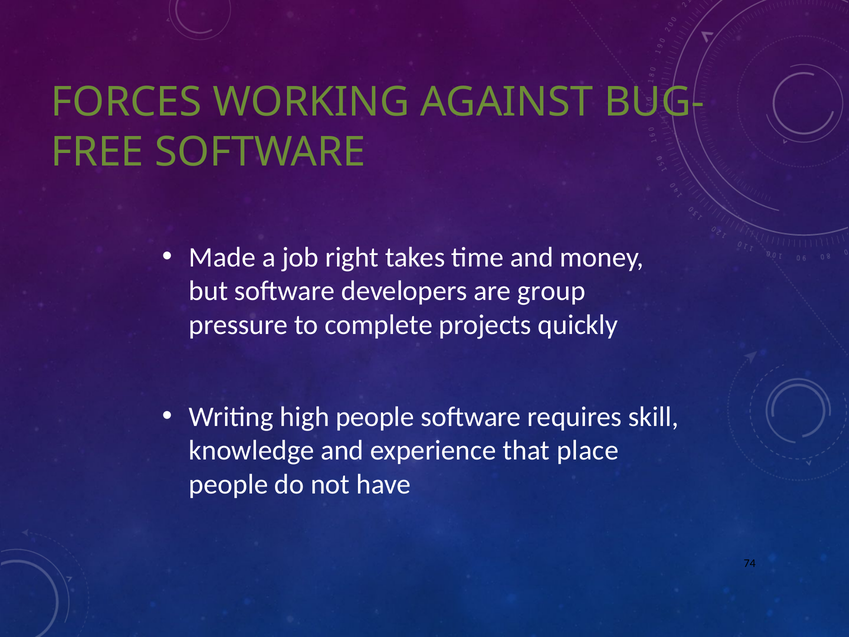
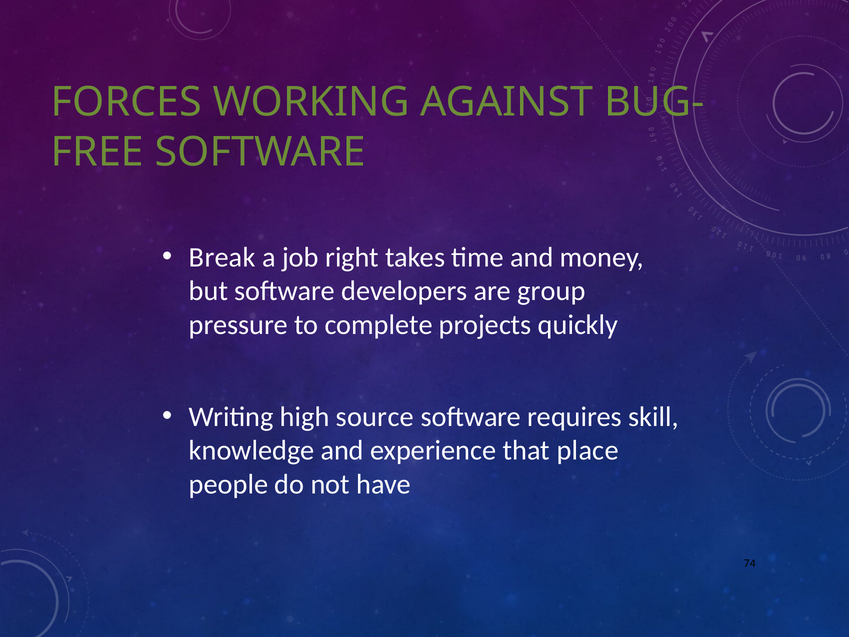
Made: Made -> Break (222, 257)
high people: people -> source (375, 416)
